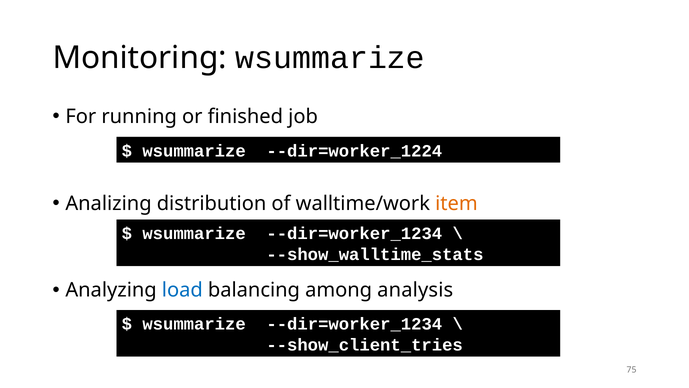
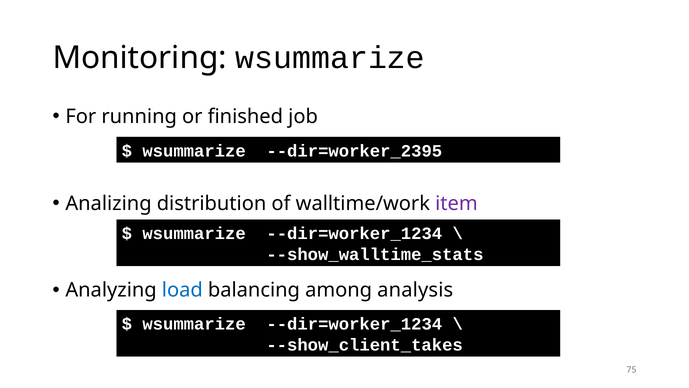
--dir=worker_1224: --dir=worker_1224 -> --dir=worker_2395 (354, 151)
item colour: orange -> purple (456, 203)
--show_client_tries: --show_client_tries -> --show_client_takes (365, 344)
